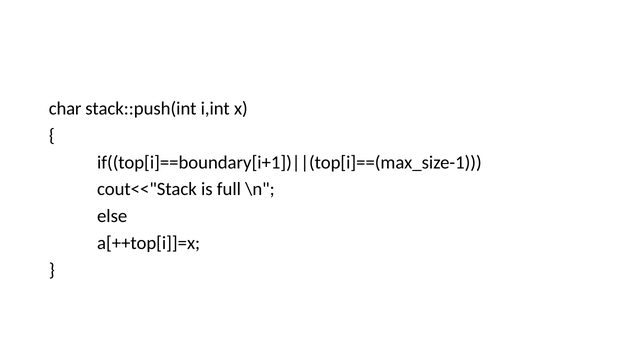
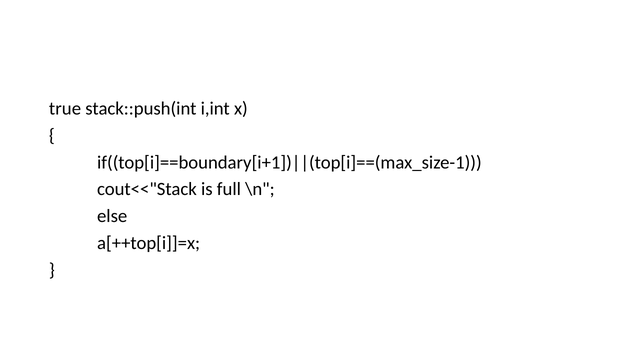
char: char -> true (65, 109)
